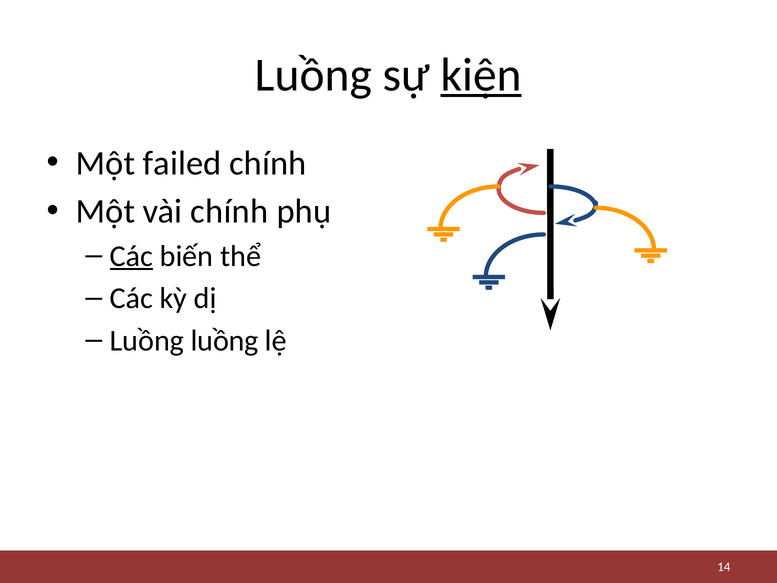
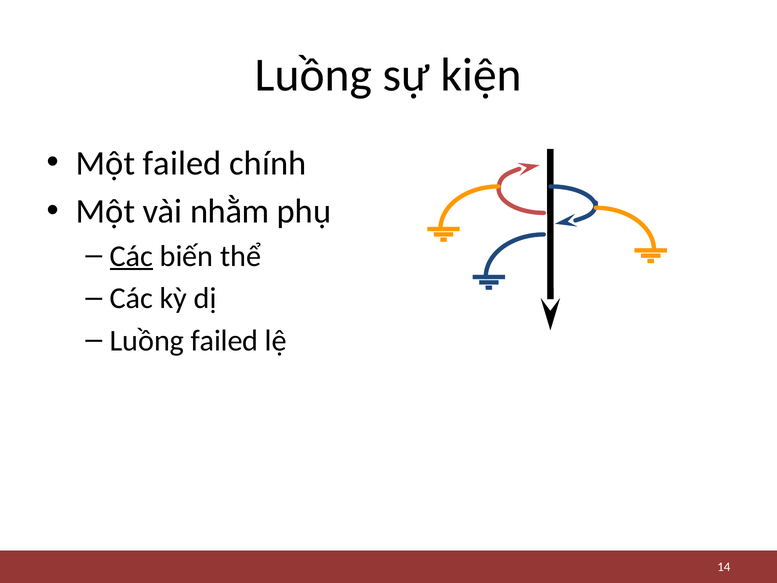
kiện underline: present -> none (481, 75)
vài chính: chính -> nhằm (230, 211)
Luồng luồng: luồng -> failed (225, 340)
